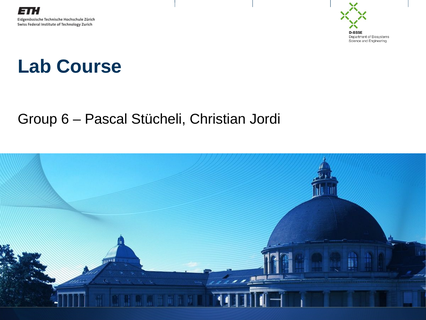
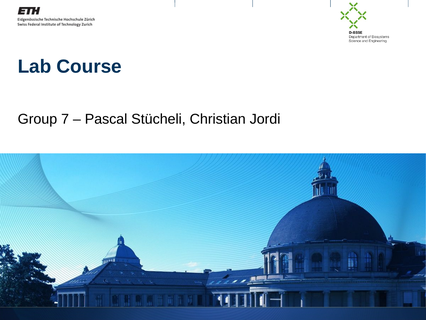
6: 6 -> 7 (65, 119)
